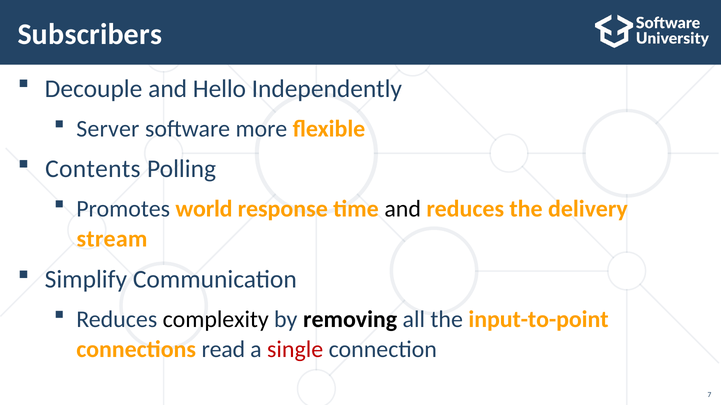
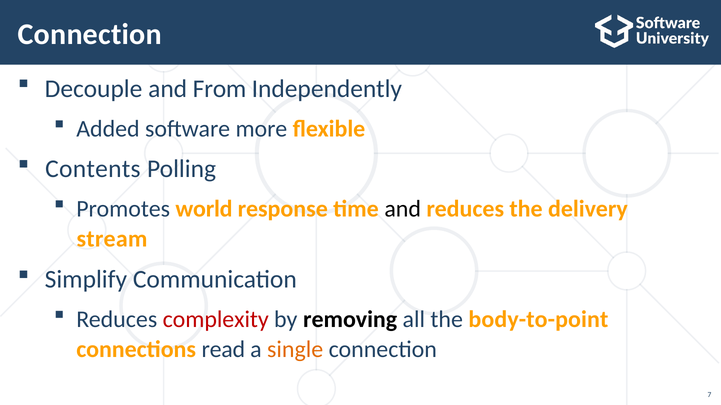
Subscribers: Subscribers -> Connection (90, 34)
Hello: Hello -> From (220, 89)
Server: Server -> Added (108, 129)
complexity colour: black -> red (216, 320)
input-to-point: input-to-point -> body-to-point (538, 320)
single colour: red -> orange (295, 350)
